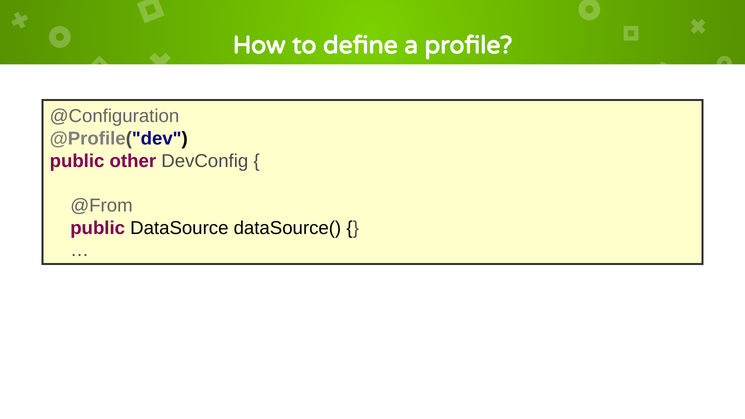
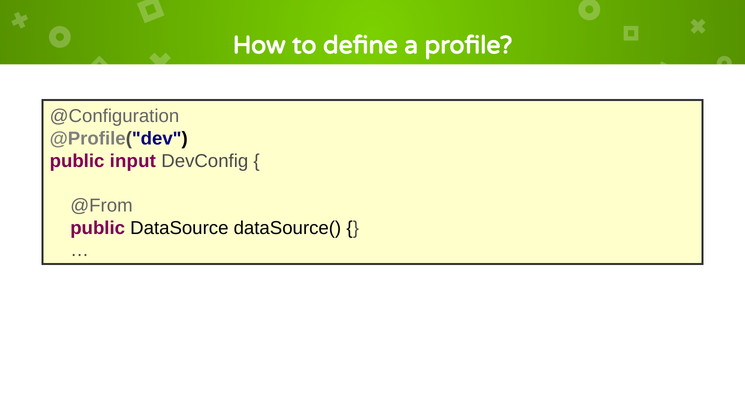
other: other -> input (133, 161)
